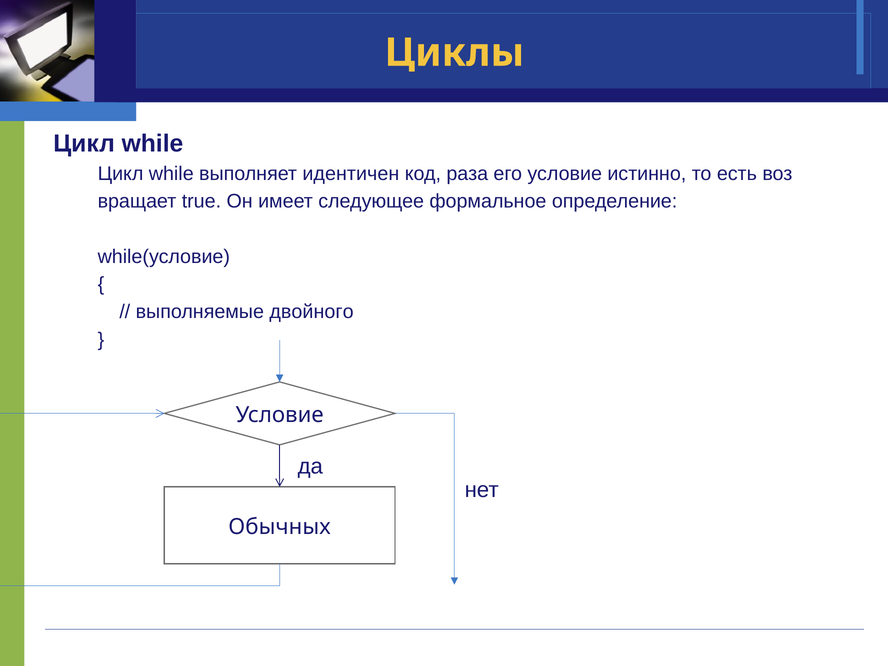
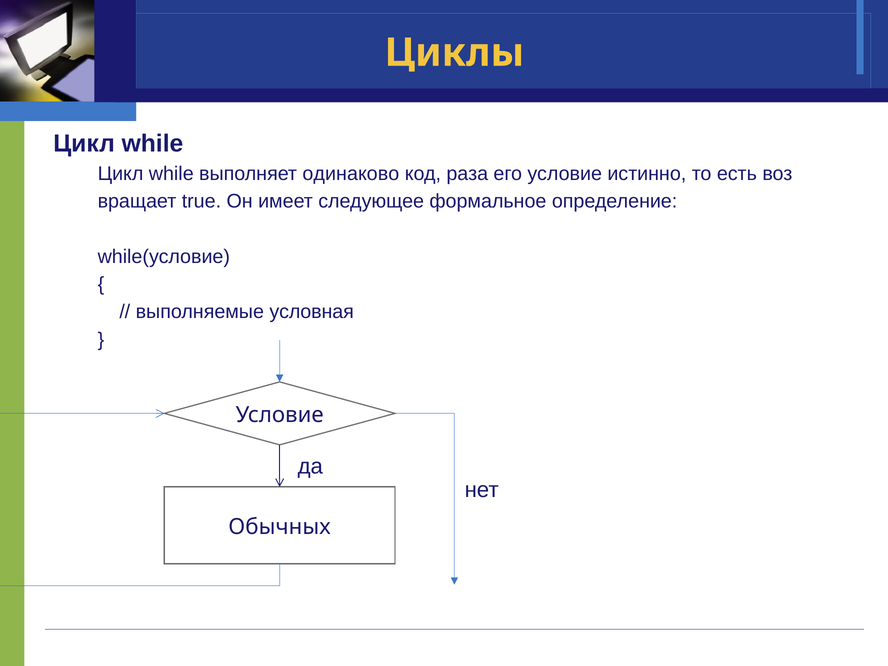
идентичен: идентичен -> одинаково (351, 174)
двойного: двойного -> условная (312, 312)
